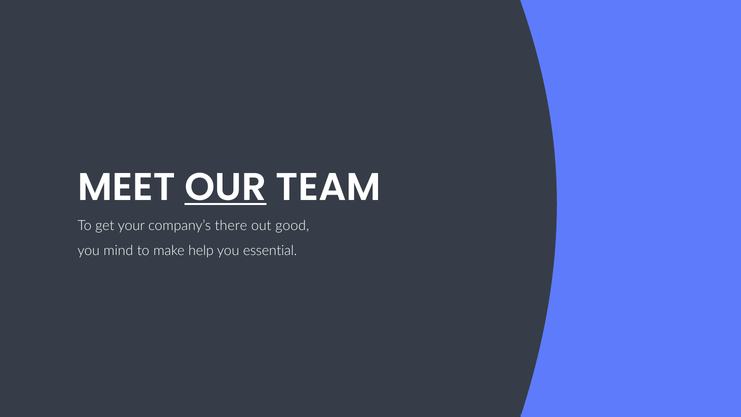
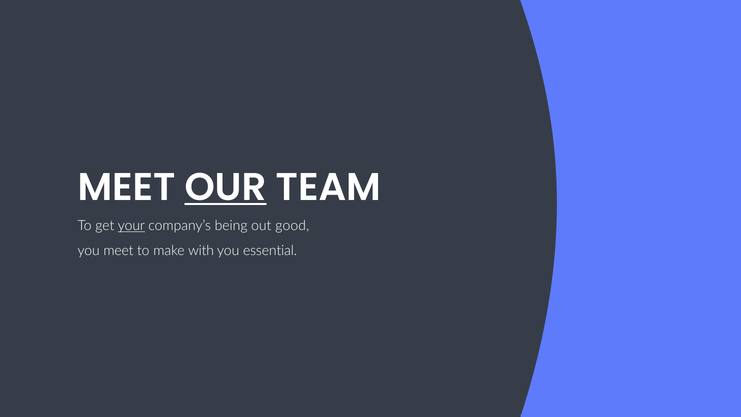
your underline: none -> present (131, 226)
there: there -> being (231, 226)
you mind: mind -> meet (118, 251)
help: help -> with (201, 251)
